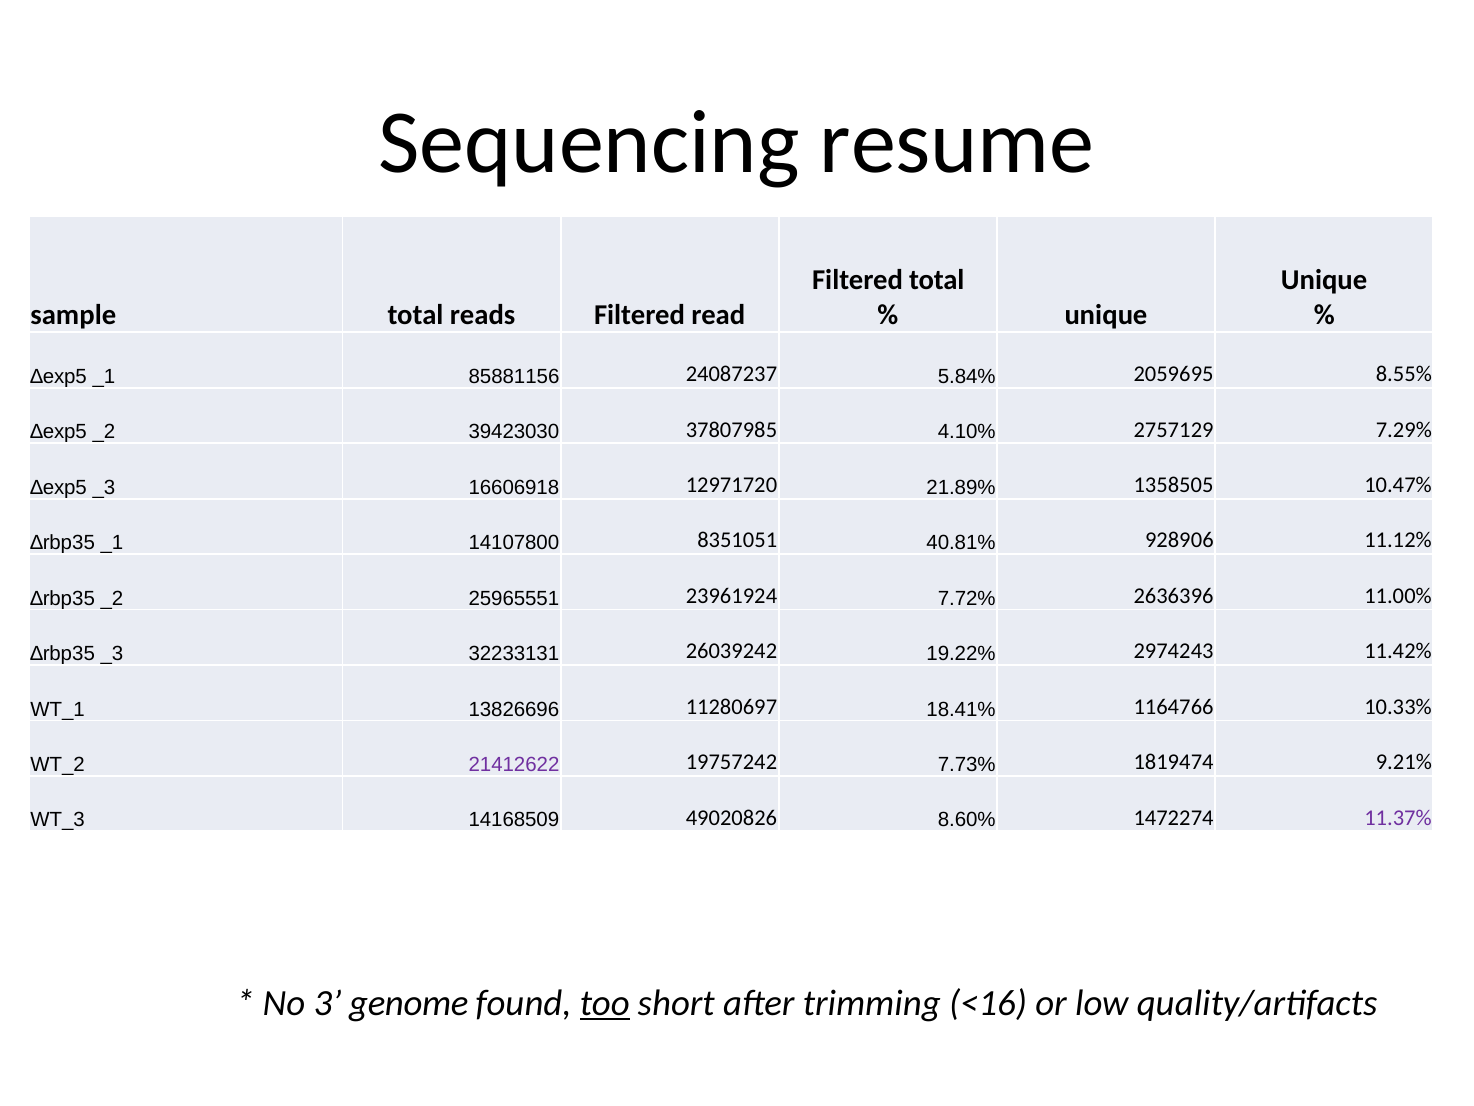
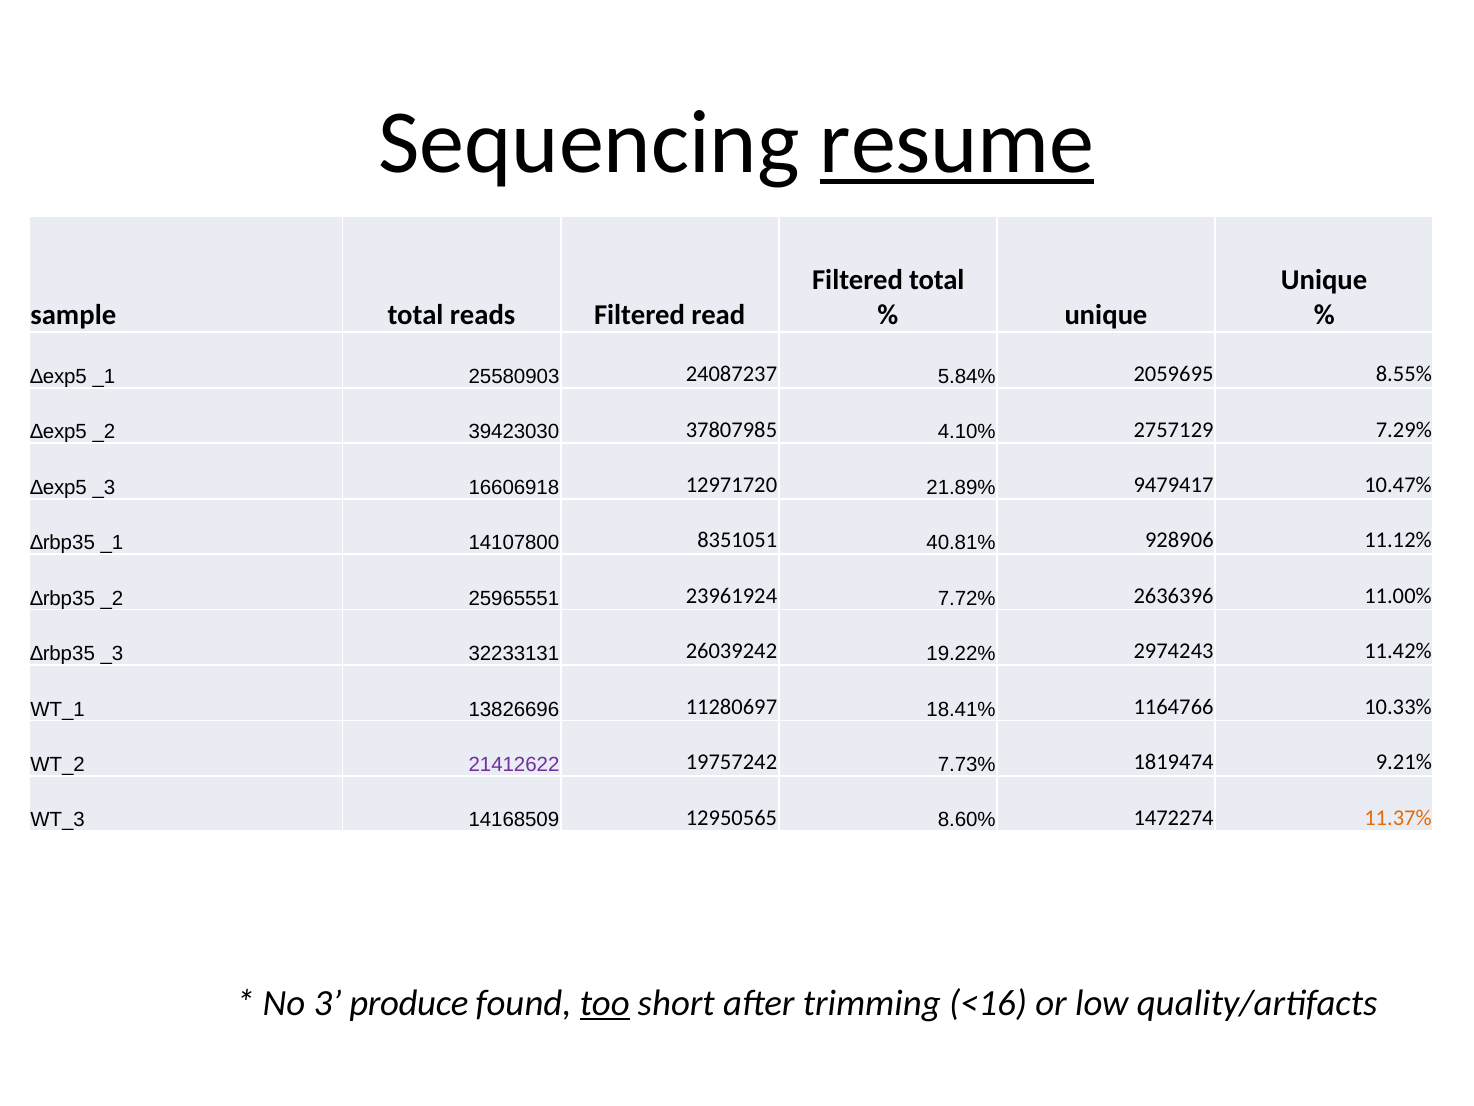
resume underline: none -> present (957, 143)
85881156: 85881156 -> 25580903 (514, 376)
1358505: 1358505 -> 9479417 (1174, 485)
49020826: 49020826 -> 12950565 (731, 817)
11.37% colour: purple -> orange (1398, 817)
genome: genome -> produce (409, 1003)
